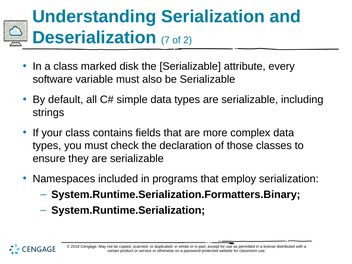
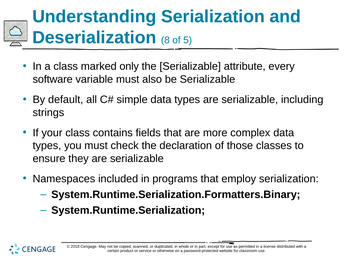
7: 7 -> 8 (165, 40)
2: 2 -> 5 (188, 40)
disk: disk -> only (129, 66)
